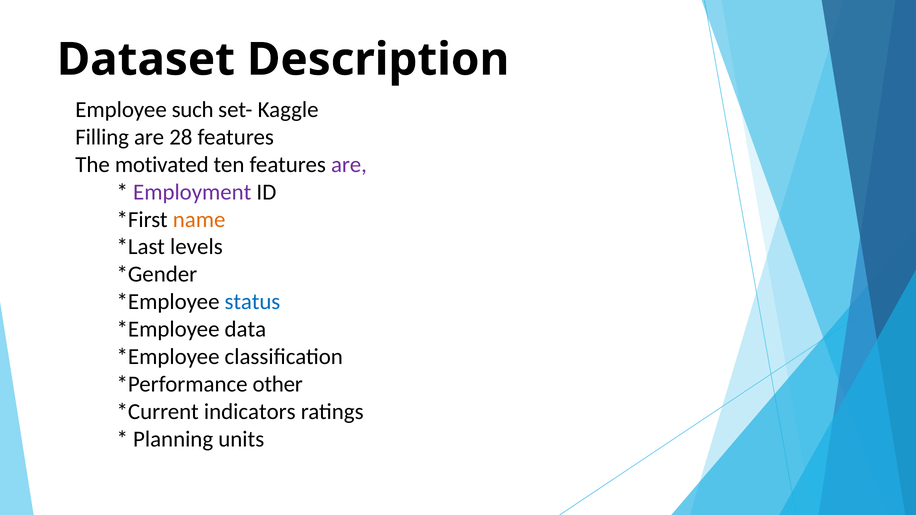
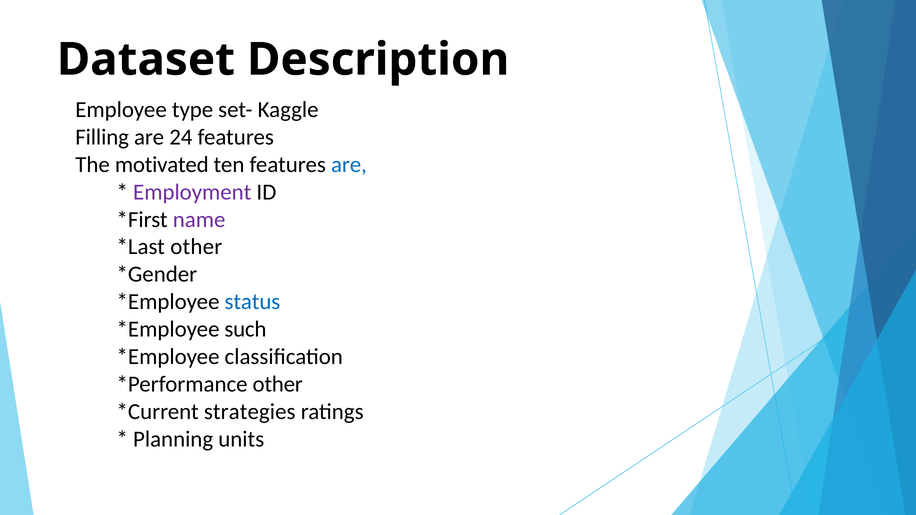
such: such -> type (193, 110)
28: 28 -> 24 (181, 137)
are colour: purple -> blue (349, 165)
name colour: orange -> purple (199, 220)
levels: levels -> other (196, 247)
data: data -> such (245, 329)
indicators: indicators -> strategies (250, 412)
